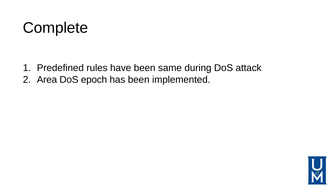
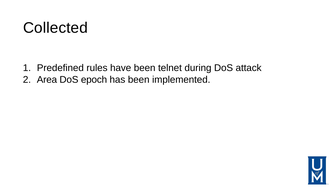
Complete: Complete -> Collected (55, 28)
same: same -> telnet (170, 68)
